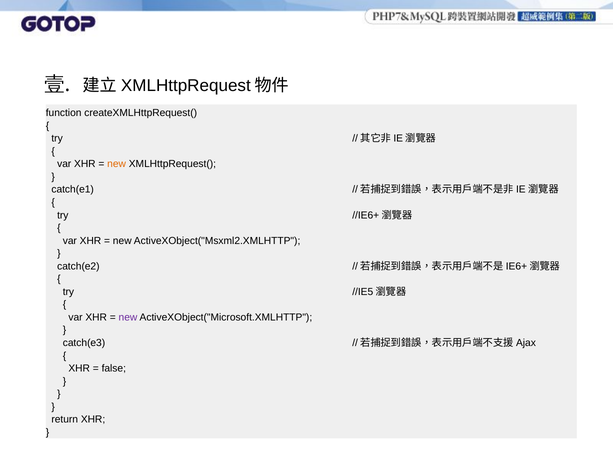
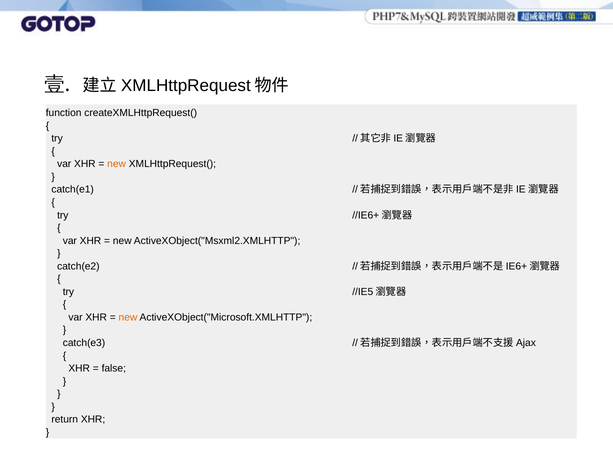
new colour: purple -> orange (128, 317)
